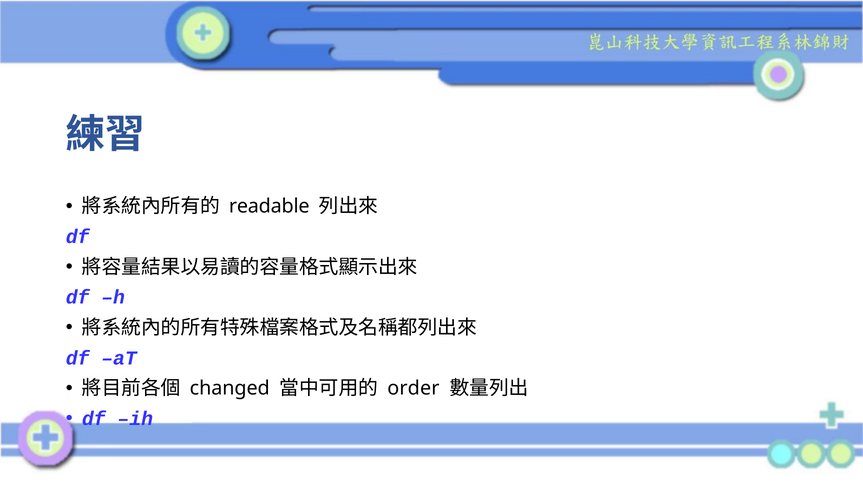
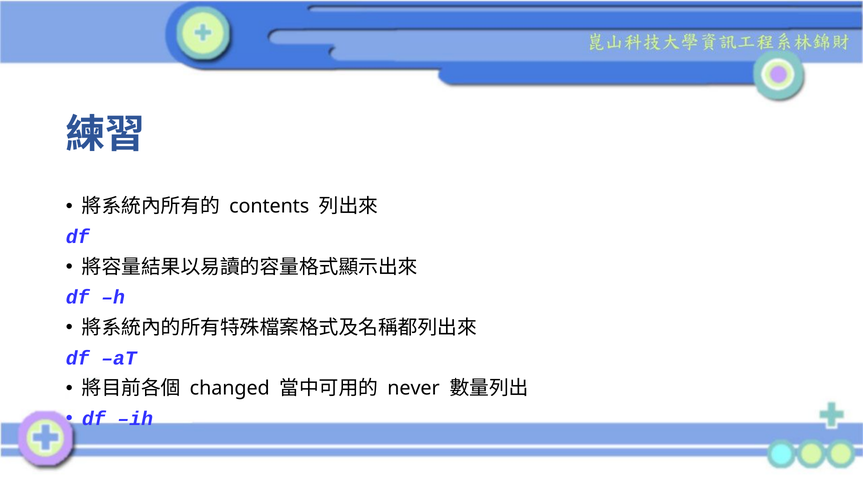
readable: readable -> contents (269, 207)
order: order -> never (414, 389)
